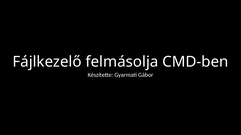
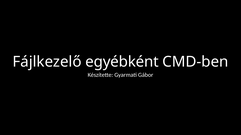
felmásolja: felmásolja -> egyébként (122, 62)
